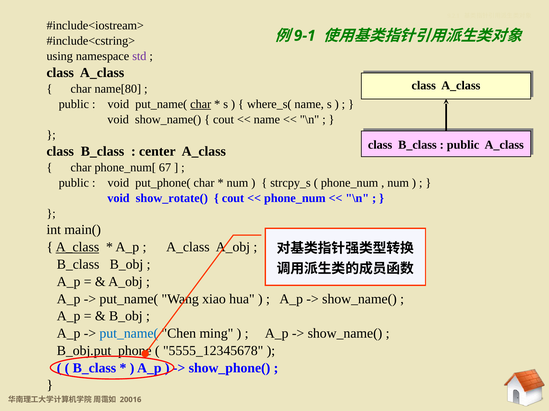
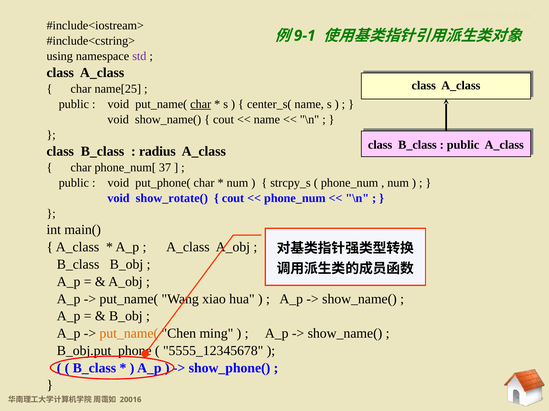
name[80: name[80 -> name[25 (118, 89)
where_s(: where_s( -> center_s( (269, 104)
center: center -> radius (157, 152)
67: 67 -> 37 (165, 168)
A_class underline: present -> none (77, 247)
put_name( colour: blue -> orange (129, 334)
